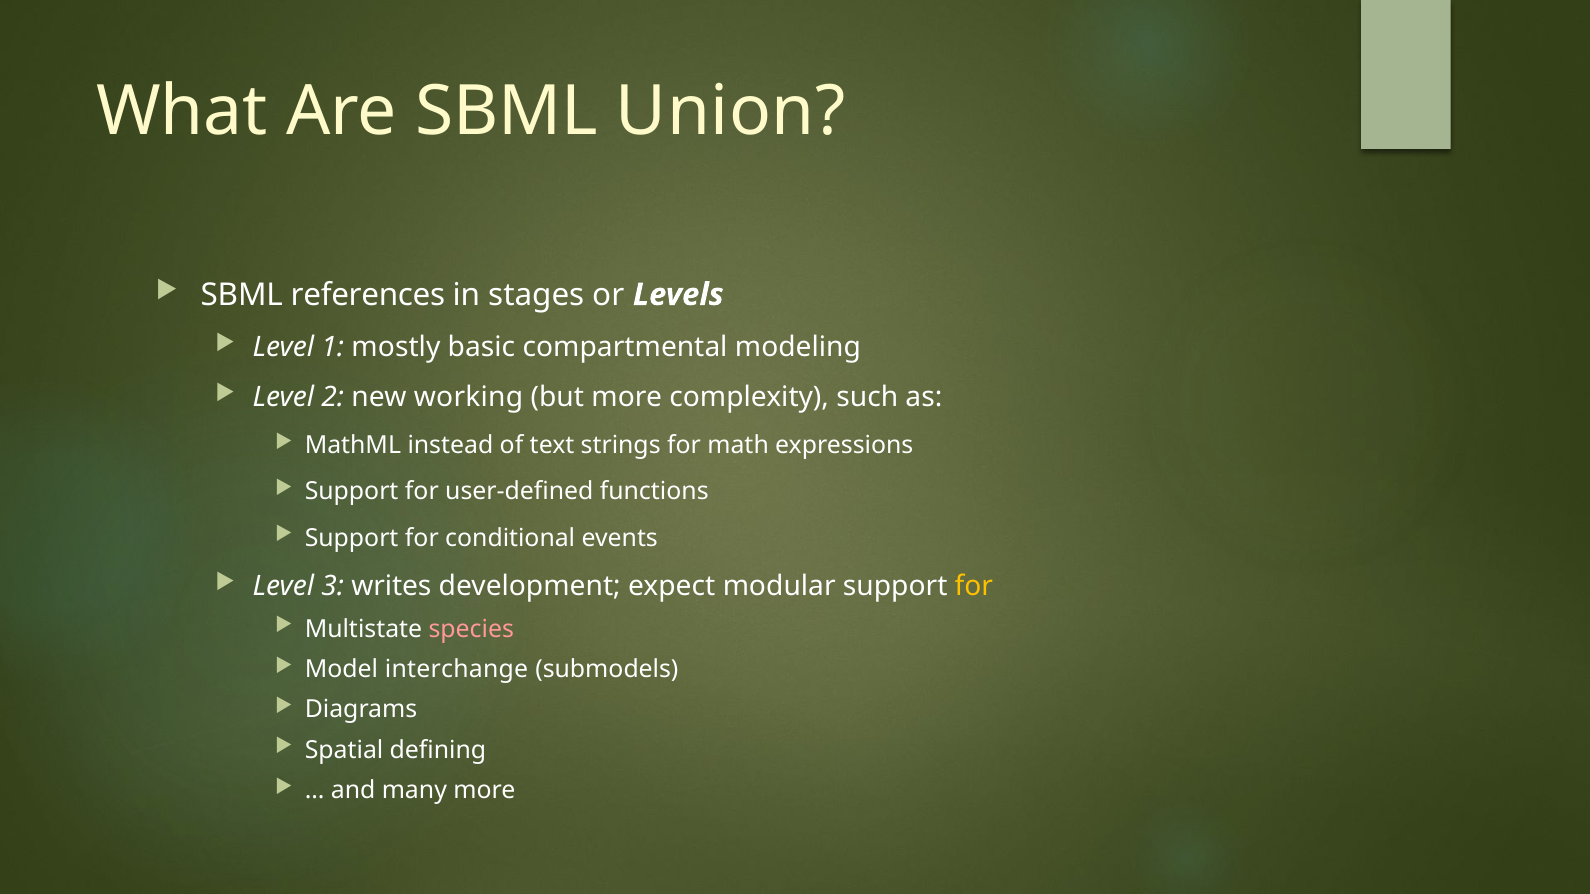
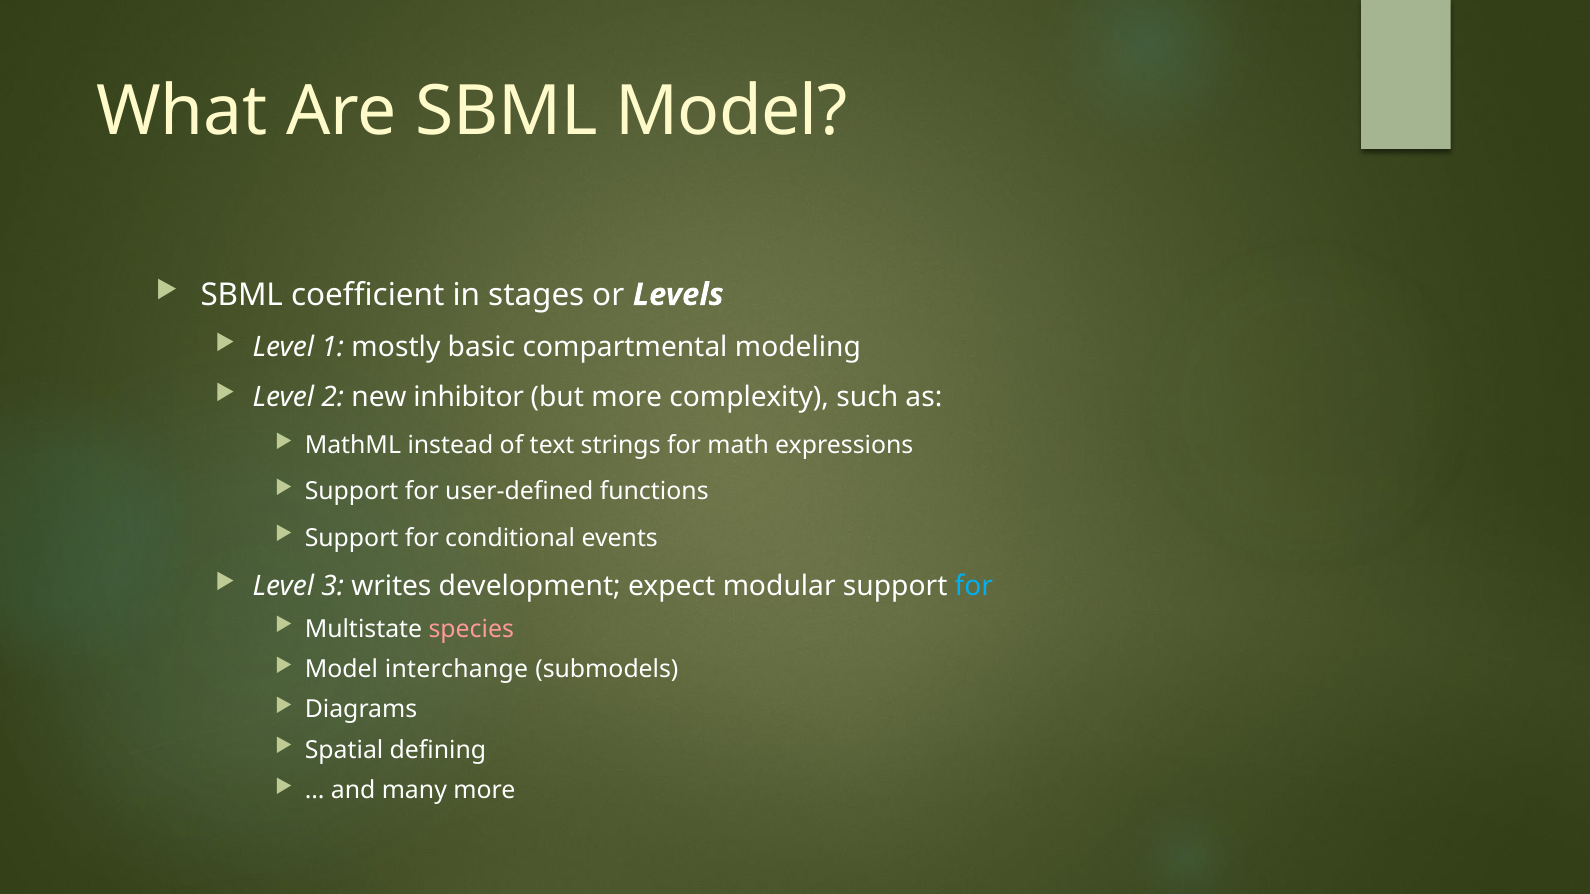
SBML Union: Union -> Model (731, 112)
references: references -> coefficient (368, 295)
working: working -> inhibitor (469, 397)
for colour: yellow -> light blue (974, 587)
